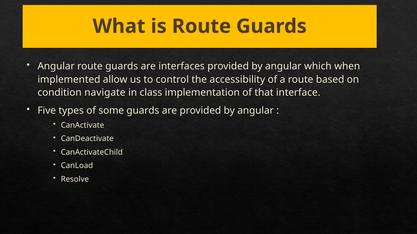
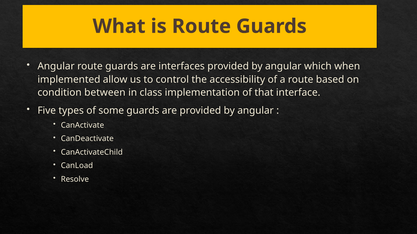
navigate: navigate -> between (105, 93)
